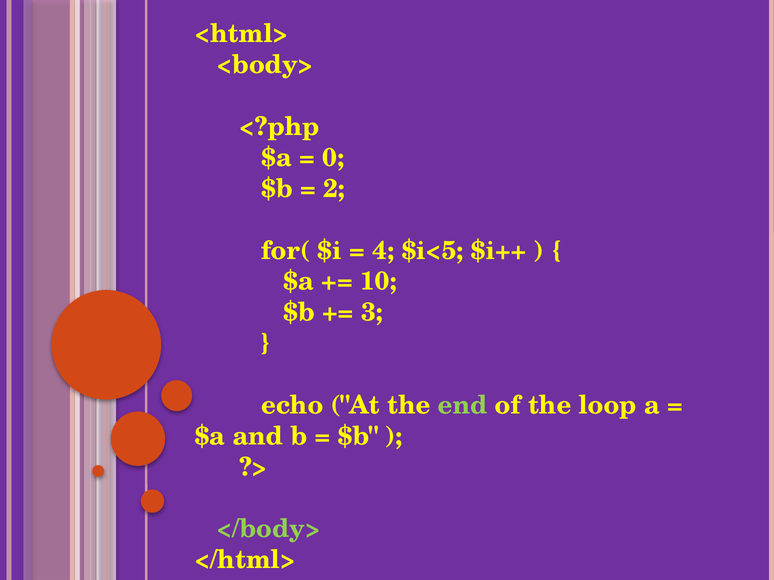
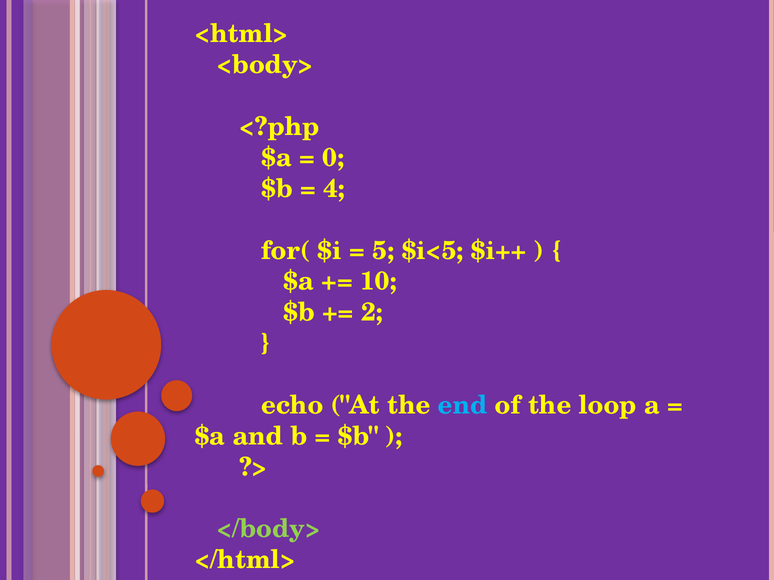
2: 2 -> 4 (334, 189)
4: 4 -> 5 (383, 251)
3: 3 -> 2 (372, 313)
end colour: light green -> light blue (463, 406)
